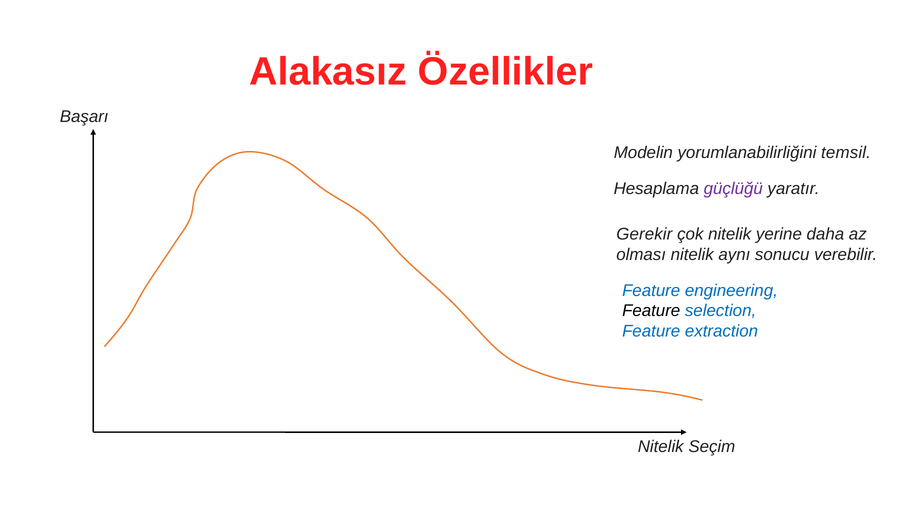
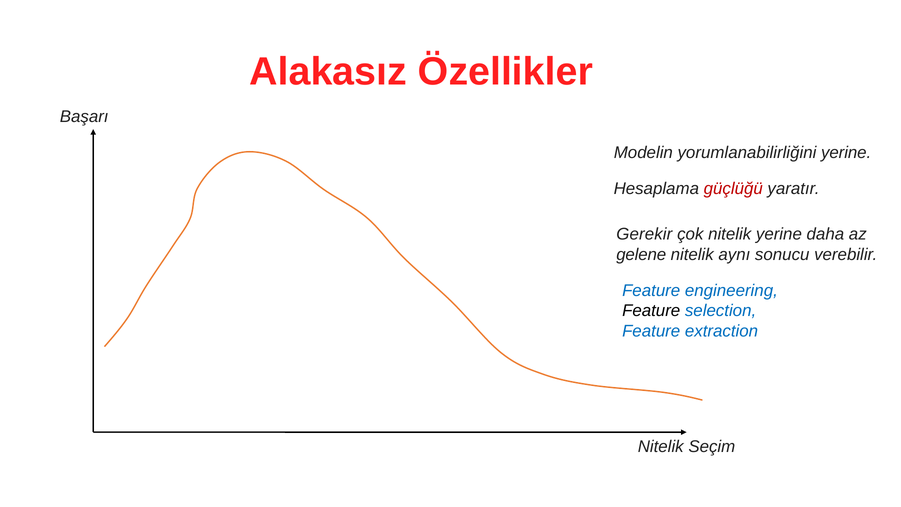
yorumlanabilirliğini temsil: temsil -> yerine (846, 153)
güçlüğü colour: purple -> red (733, 188)
olması: olması -> gelene (641, 254)
